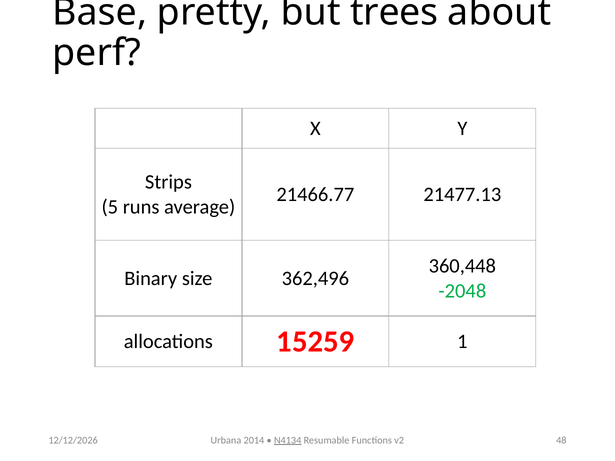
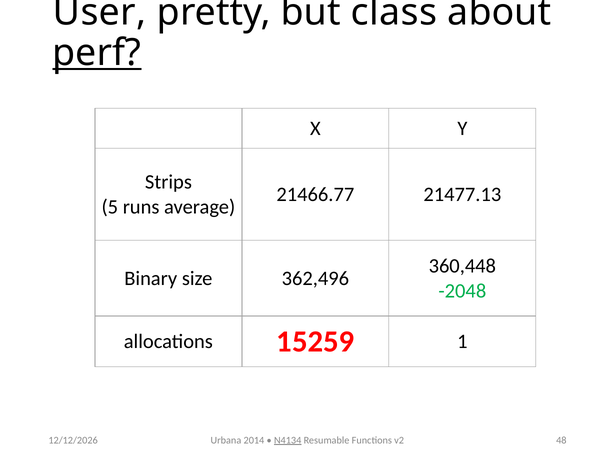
Base: Base -> User (100, 12)
trees: trees -> class (394, 12)
perf underline: none -> present (97, 53)
